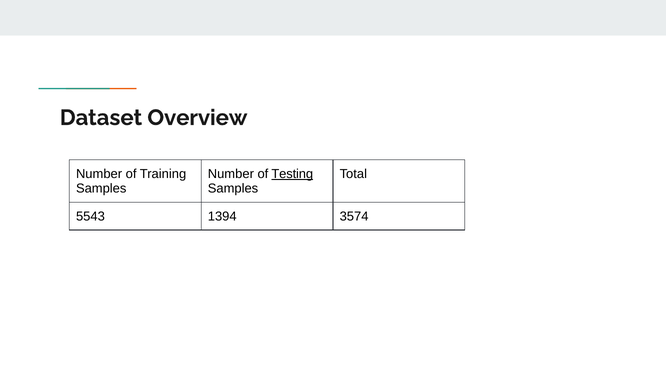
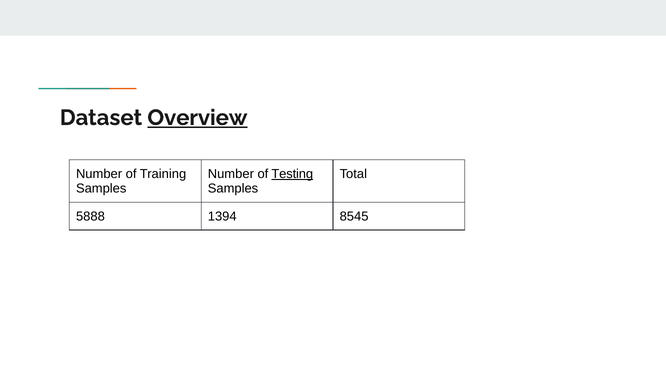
Overview underline: none -> present (197, 118)
5543: 5543 -> 5888 (90, 216)
3574: 3574 -> 8545 (354, 216)
